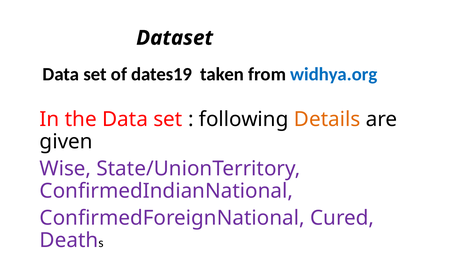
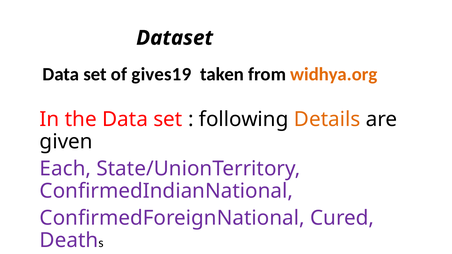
dates19: dates19 -> gives19 (161, 74)
widhya.org colour: blue -> orange (334, 74)
Wise: Wise -> Each (65, 169)
